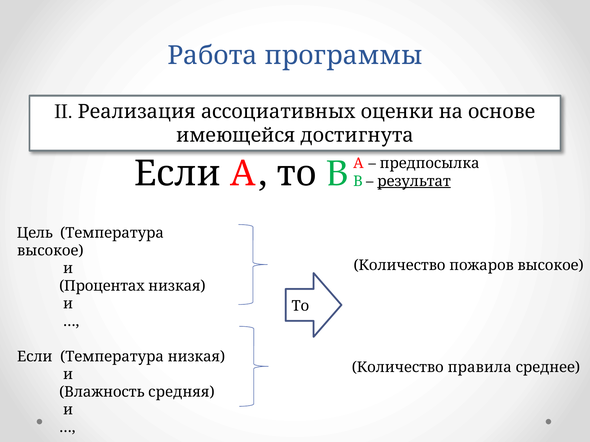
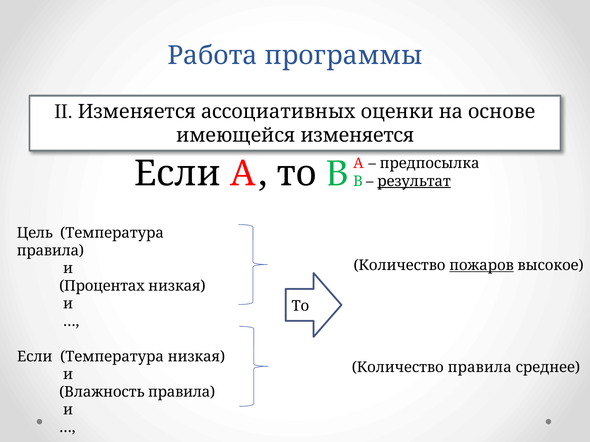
II Реализация: Реализация -> Изменяется (137, 112)
имеющейся достигнута: достигнута -> изменяется (357, 136)
высокое: высокое -> правила (50, 251)
пожаров underline: none -> present (482, 266)
Влажность средняя: средняя -> правила (182, 392)
